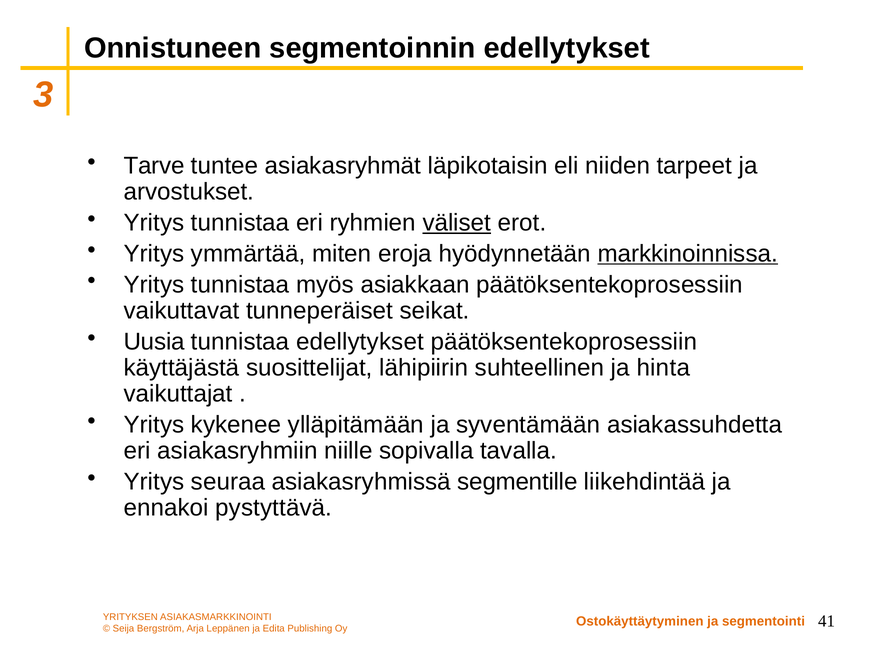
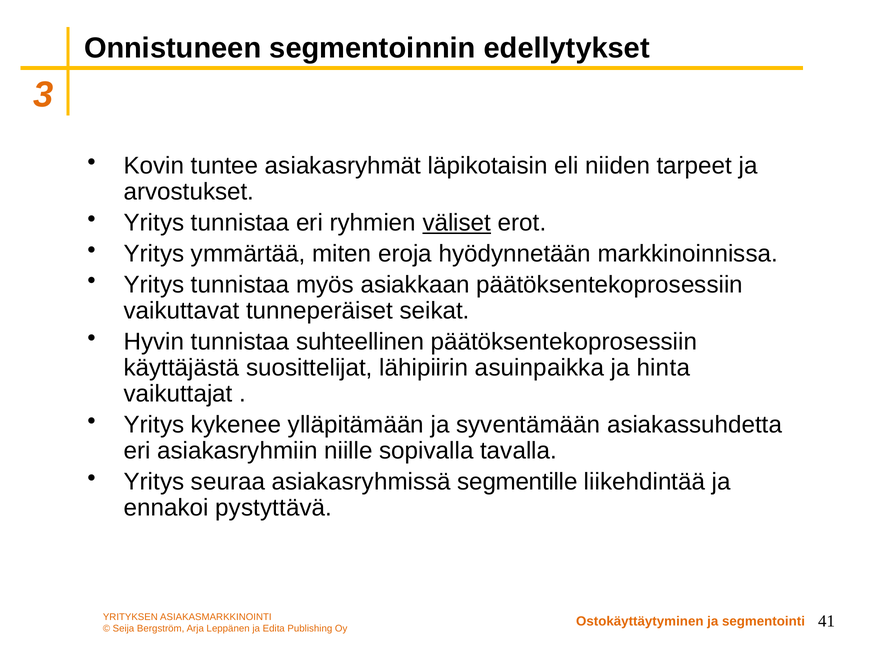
Tarve: Tarve -> Kovin (154, 166)
markkinoinnissa underline: present -> none (688, 254)
Uusia: Uusia -> Hyvin (154, 342)
tunnistaa edellytykset: edellytykset -> suhteellinen (360, 342)
suhteellinen: suhteellinen -> asuinpaikka (540, 368)
